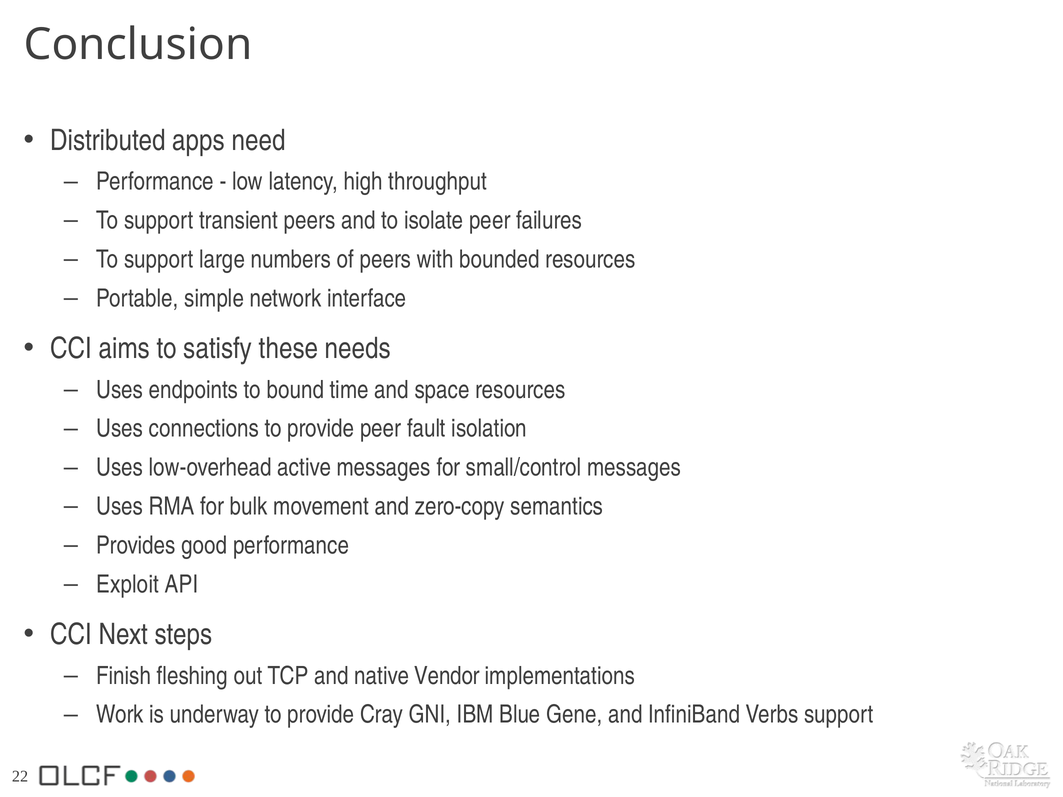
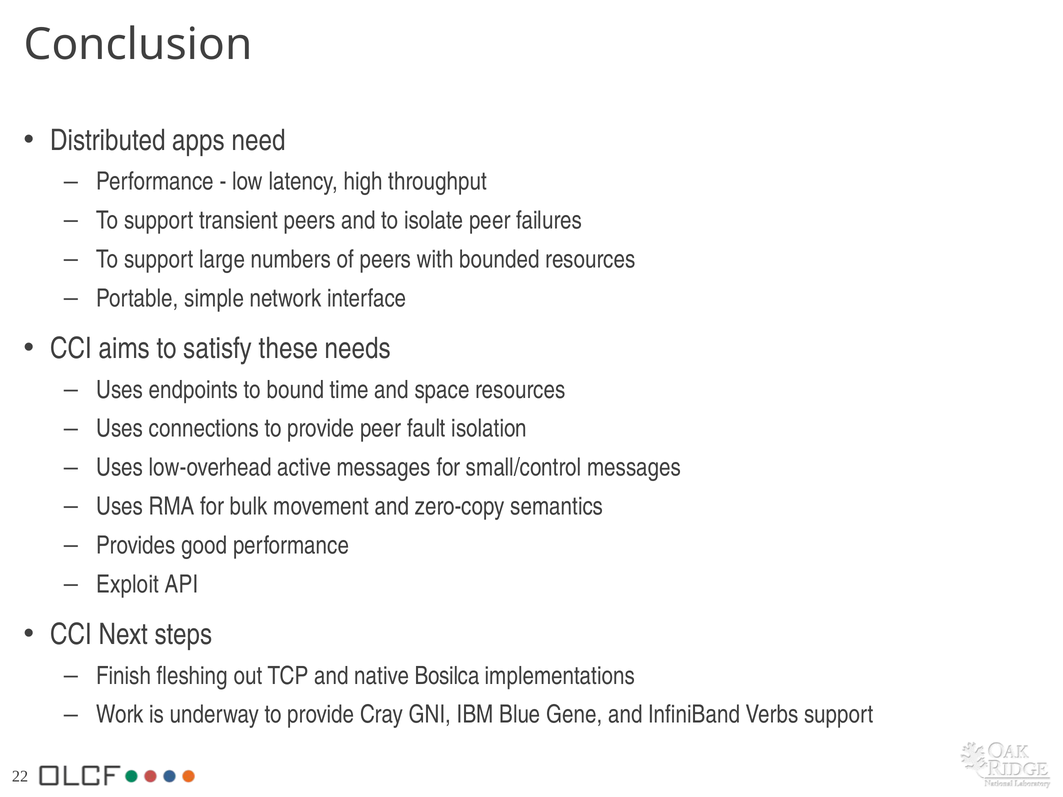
Vendor: Vendor -> Bosilca (447, 676)
